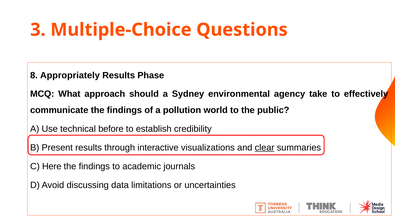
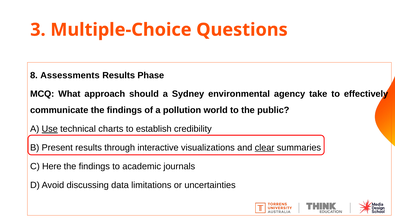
Appropriately: Appropriately -> Assessments (70, 75)
Use underline: none -> present (50, 129)
before: before -> charts (111, 129)
